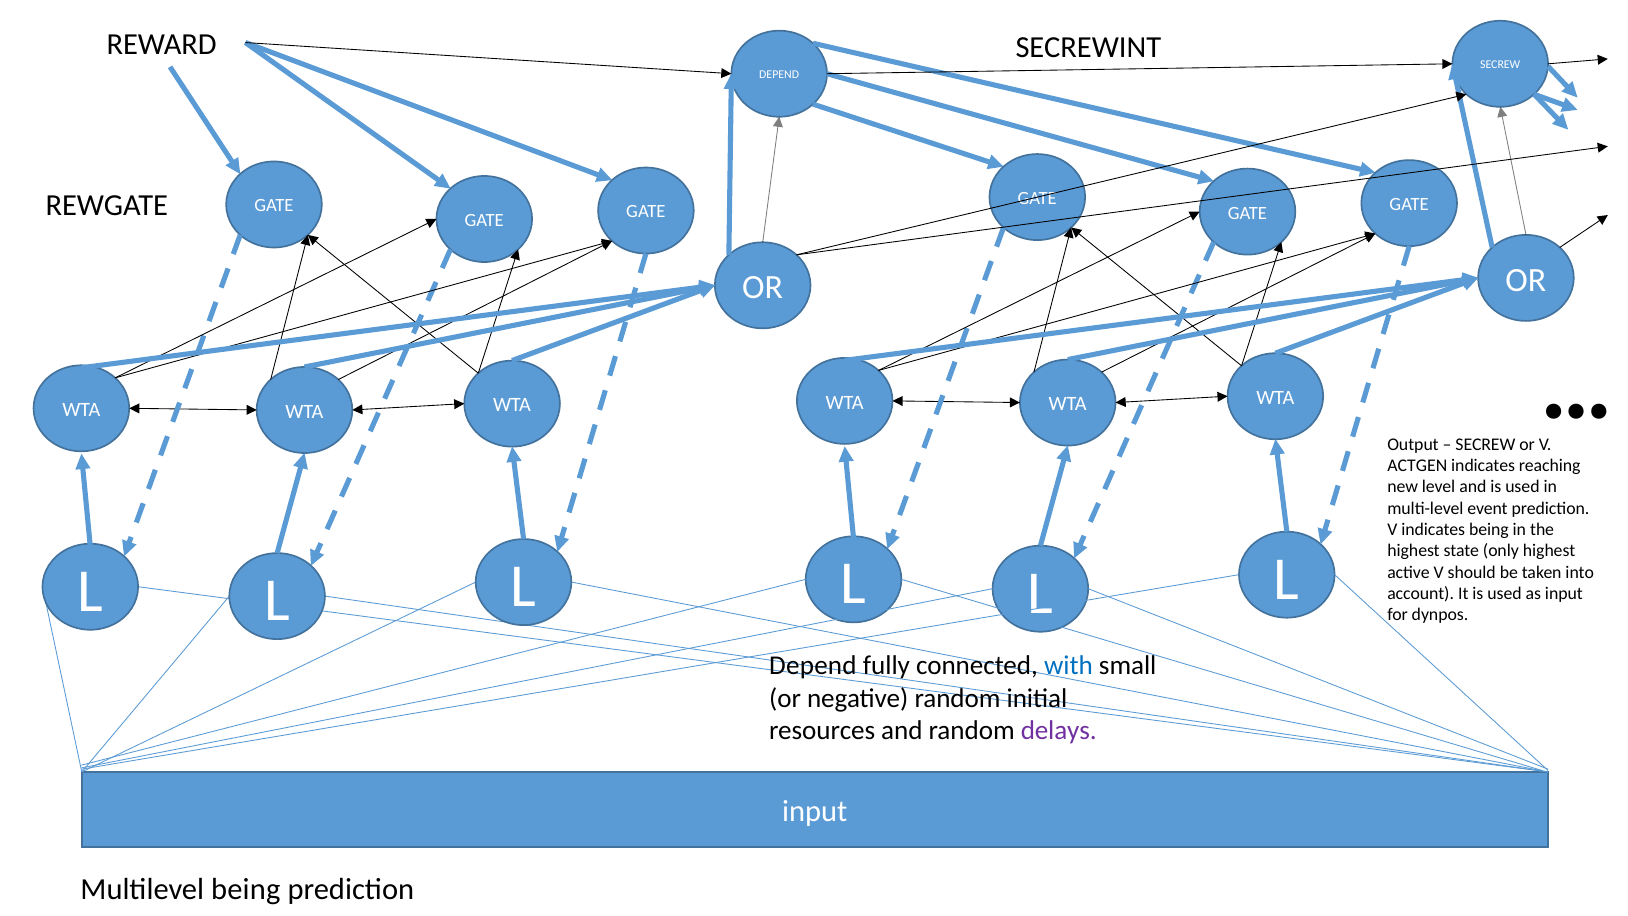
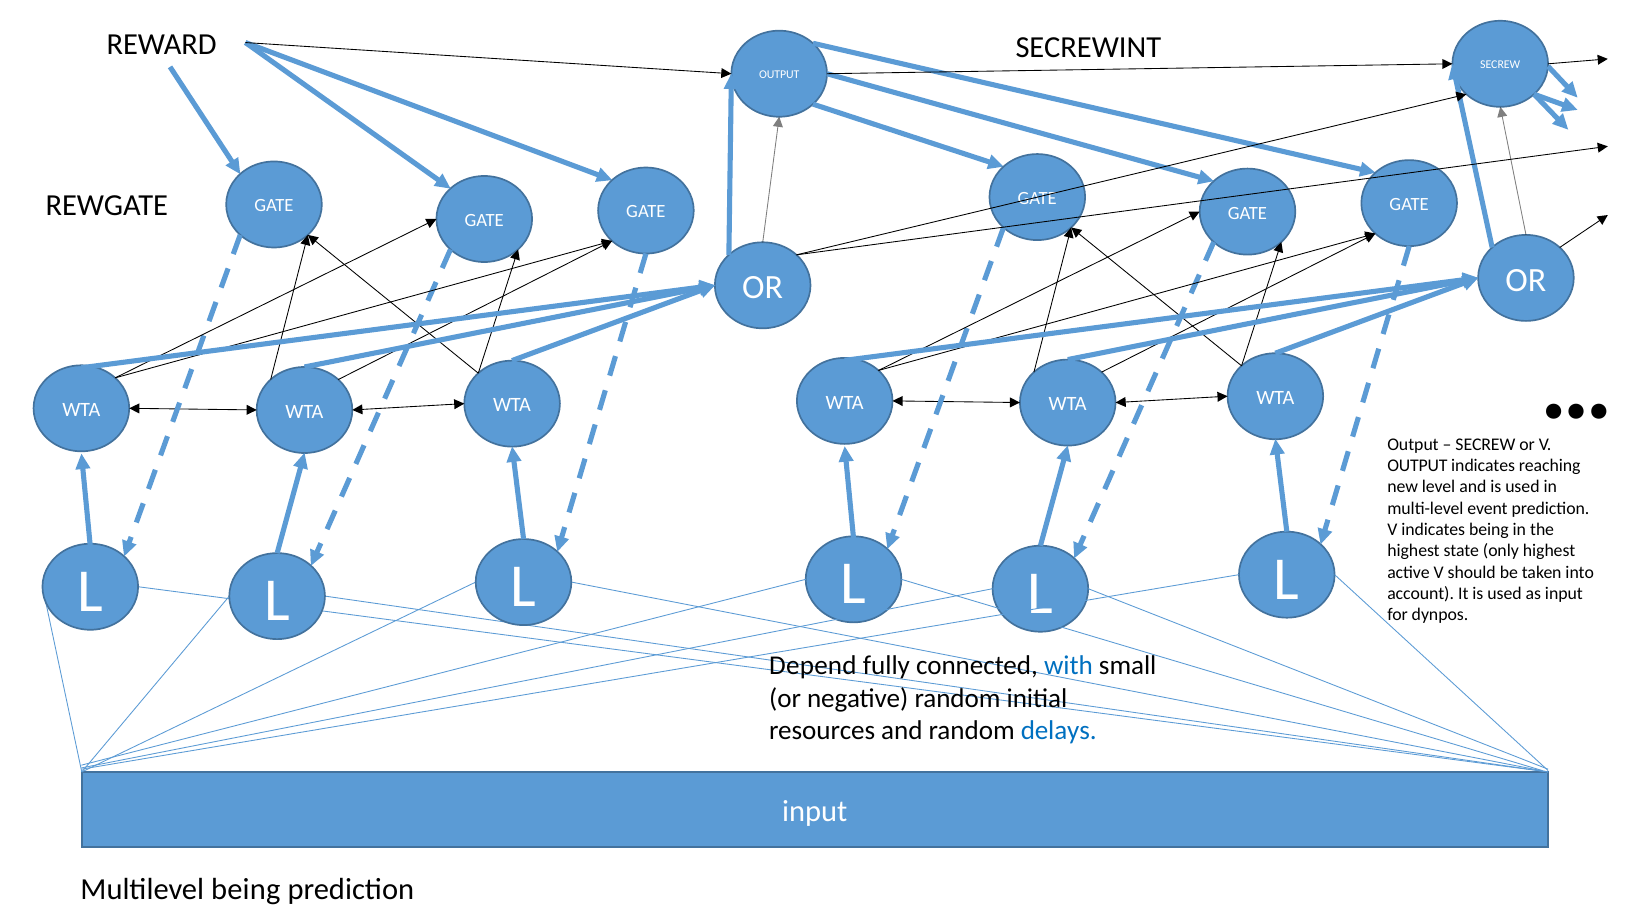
DEPEND: DEPEND -> OUTPUT (779, 75)
ACTGEN: ACTGEN -> OUTPUT (1417, 465)
delays colour: purple -> blue (1059, 731)
